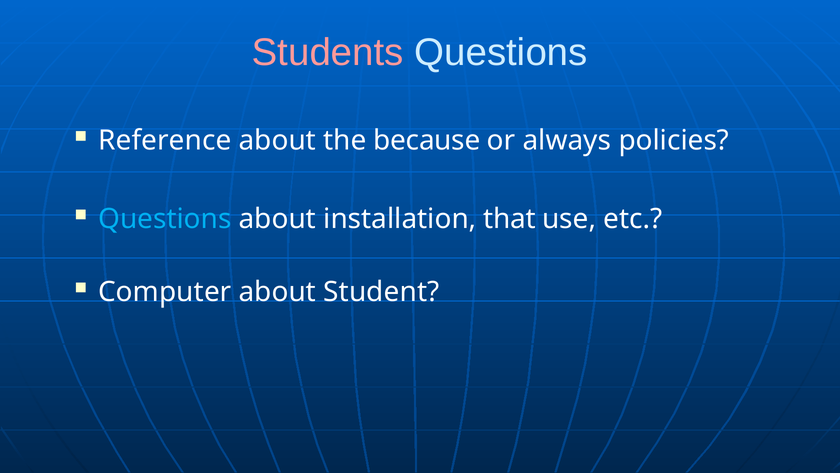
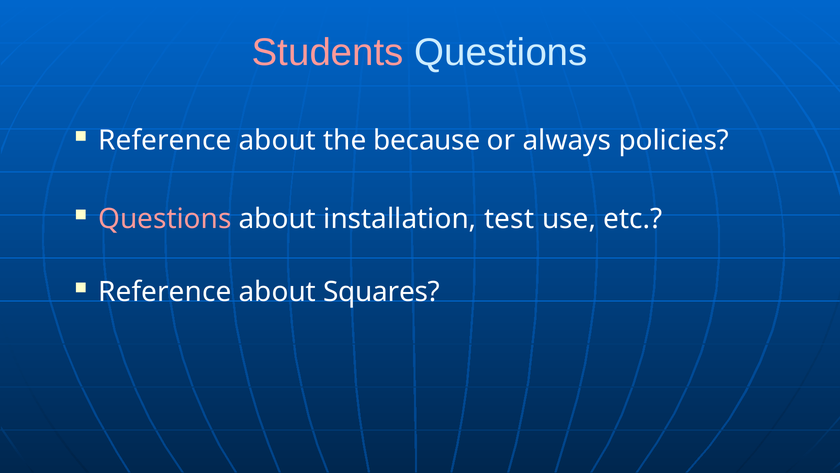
Questions colour: light blue -> pink (165, 219)
that: that -> test (509, 219)
Computer: Computer -> Reference (165, 291)
Student: Student -> Squares (382, 291)
